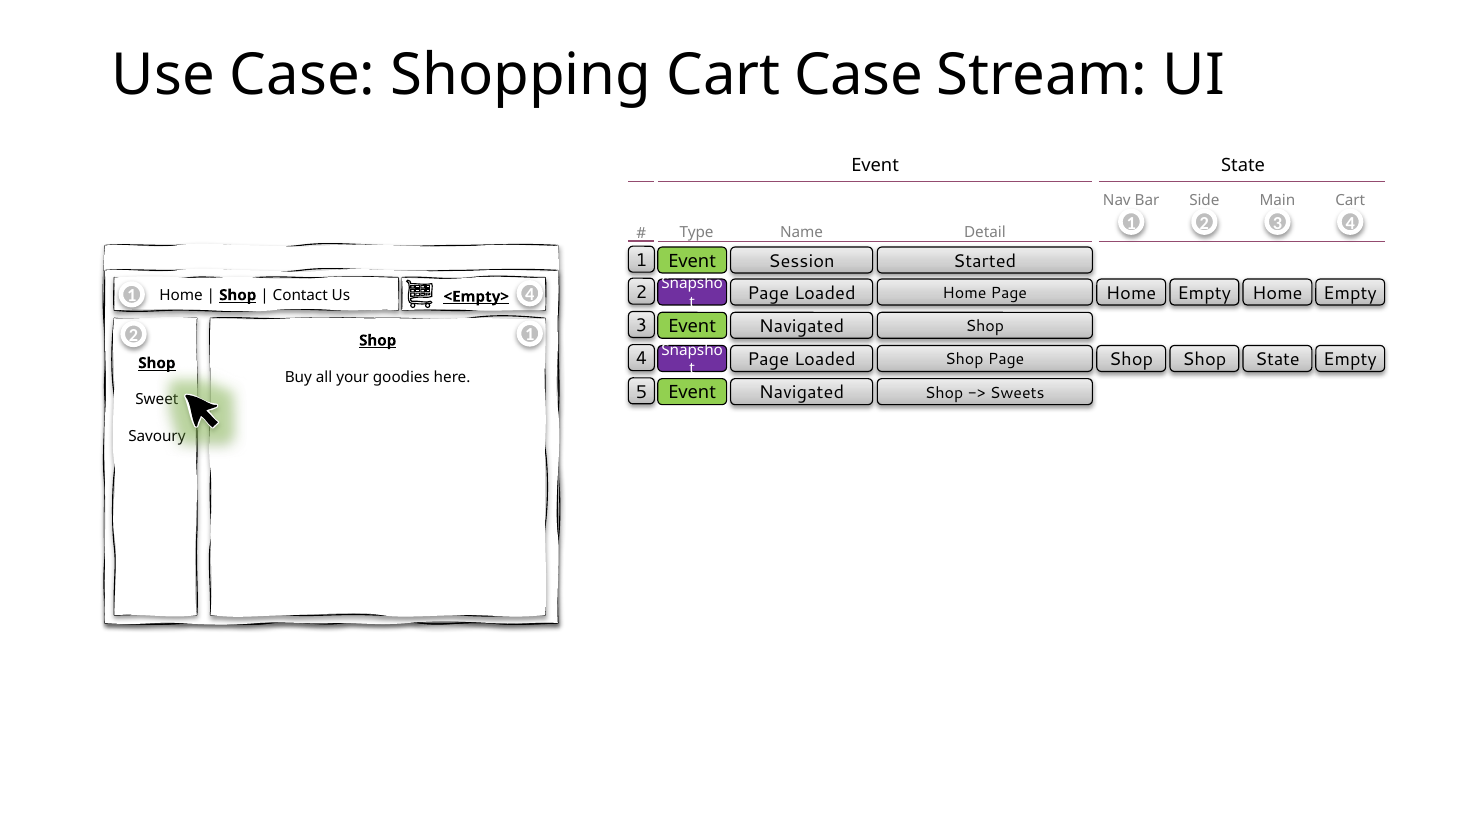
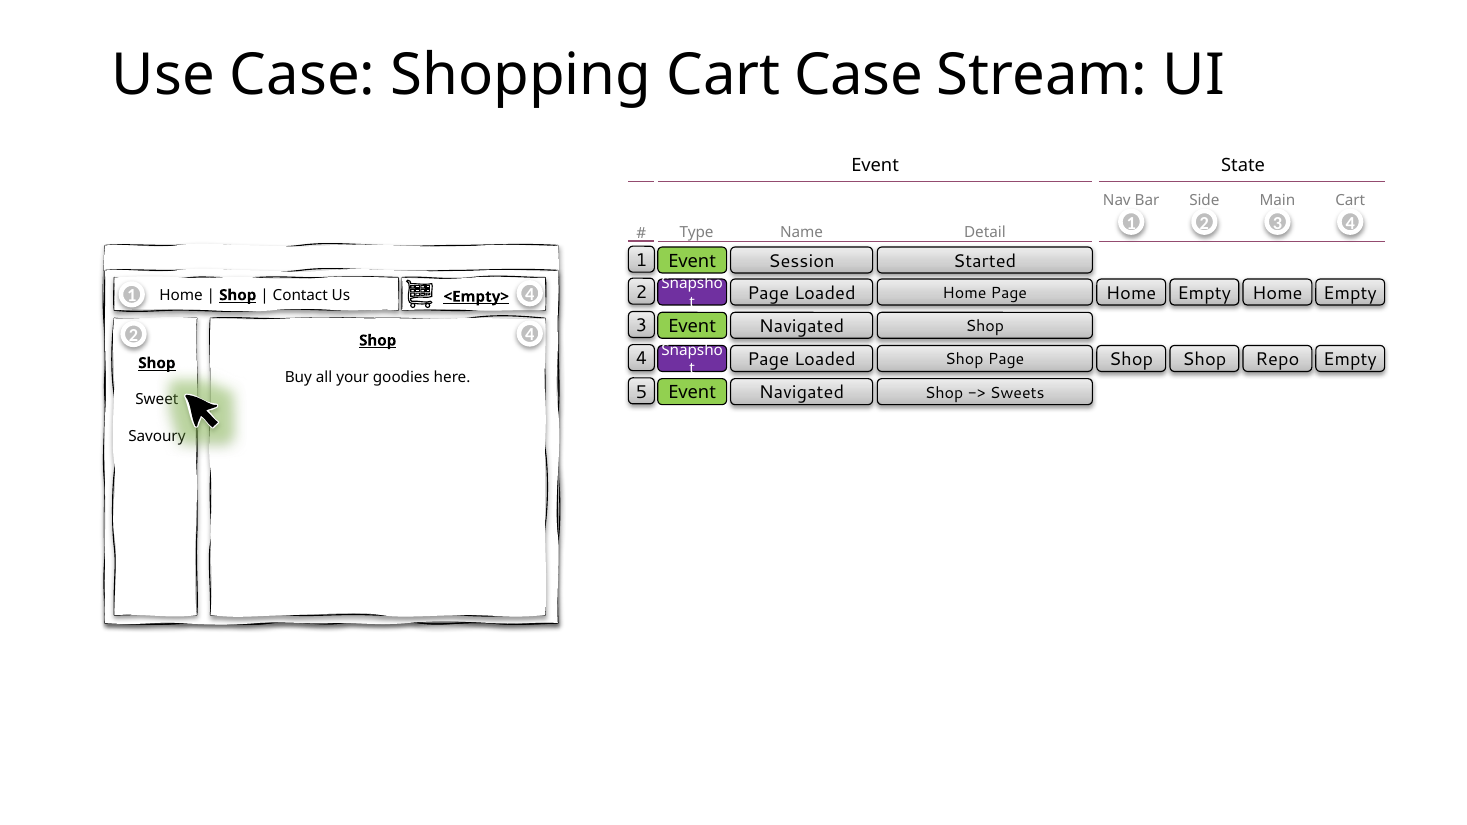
2 1: 1 -> 4 (530, 335)
State: State -> Repo (1277, 360)
